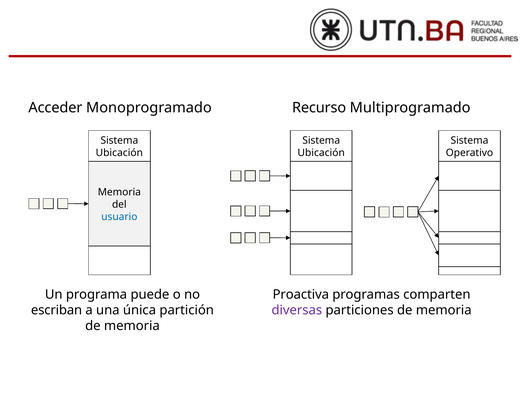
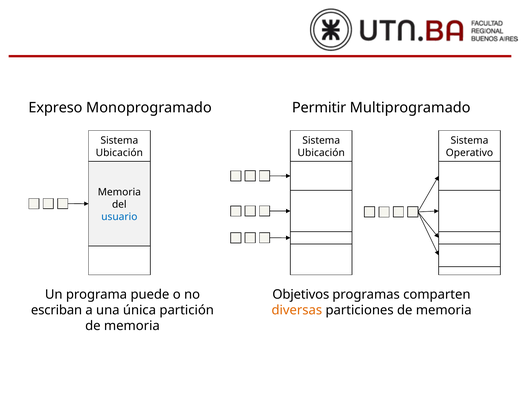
Acceder: Acceder -> Expreso (55, 108)
Recurso: Recurso -> Permitir (319, 108)
Proactiva: Proactiva -> Objetivos (301, 294)
diversas colour: purple -> orange (297, 310)
